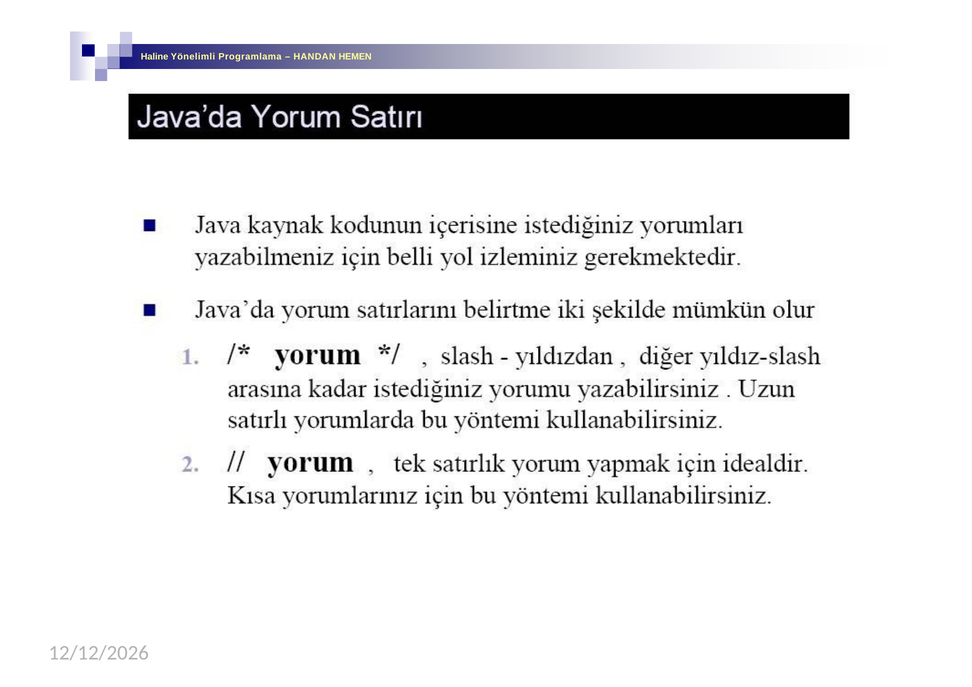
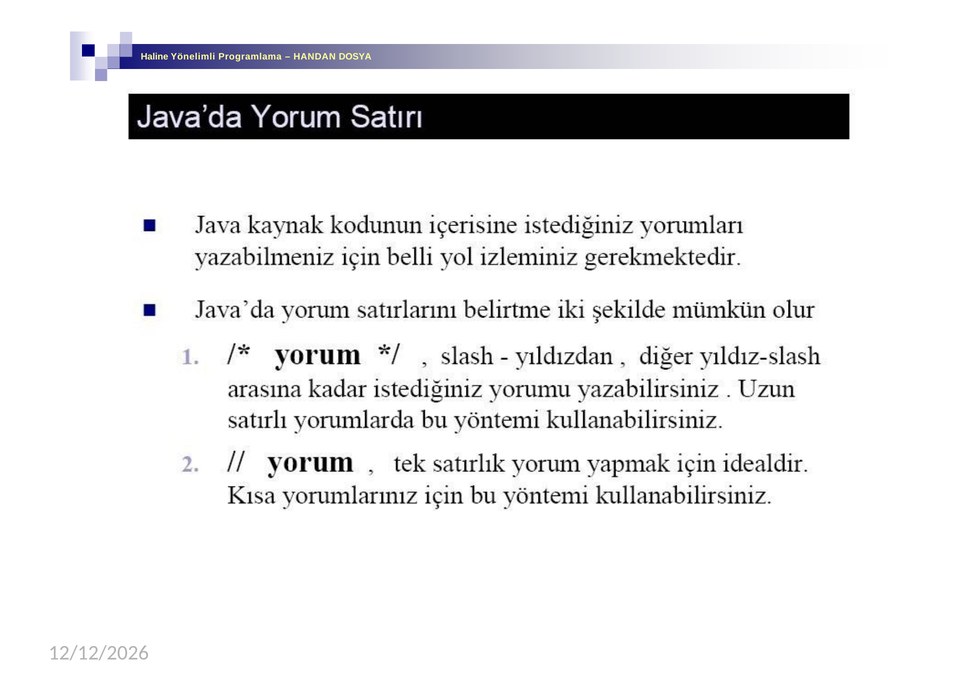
HEMEN: HEMEN -> DOSYA (355, 57)
